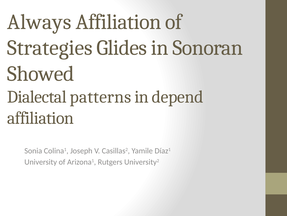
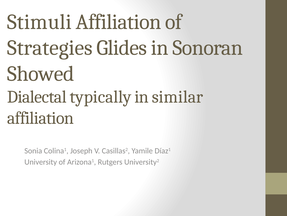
Always: Always -> Stimuli (39, 22)
patterns: patterns -> typically (101, 97)
depend: depend -> similar (177, 97)
